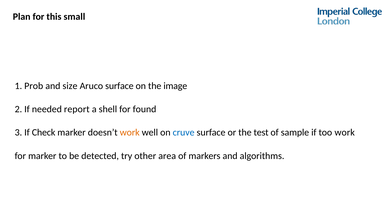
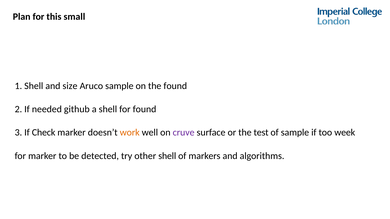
1 Prob: Prob -> Shell (34, 86)
Aruco surface: surface -> sample (119, 86)
the image: image -> found (175, 86)
report: report -> github (77, 109)
cruve colour: blue -> purple (184, 133)
too work: work -> week (345, 133)
other area: area -> shell (167, 156)
